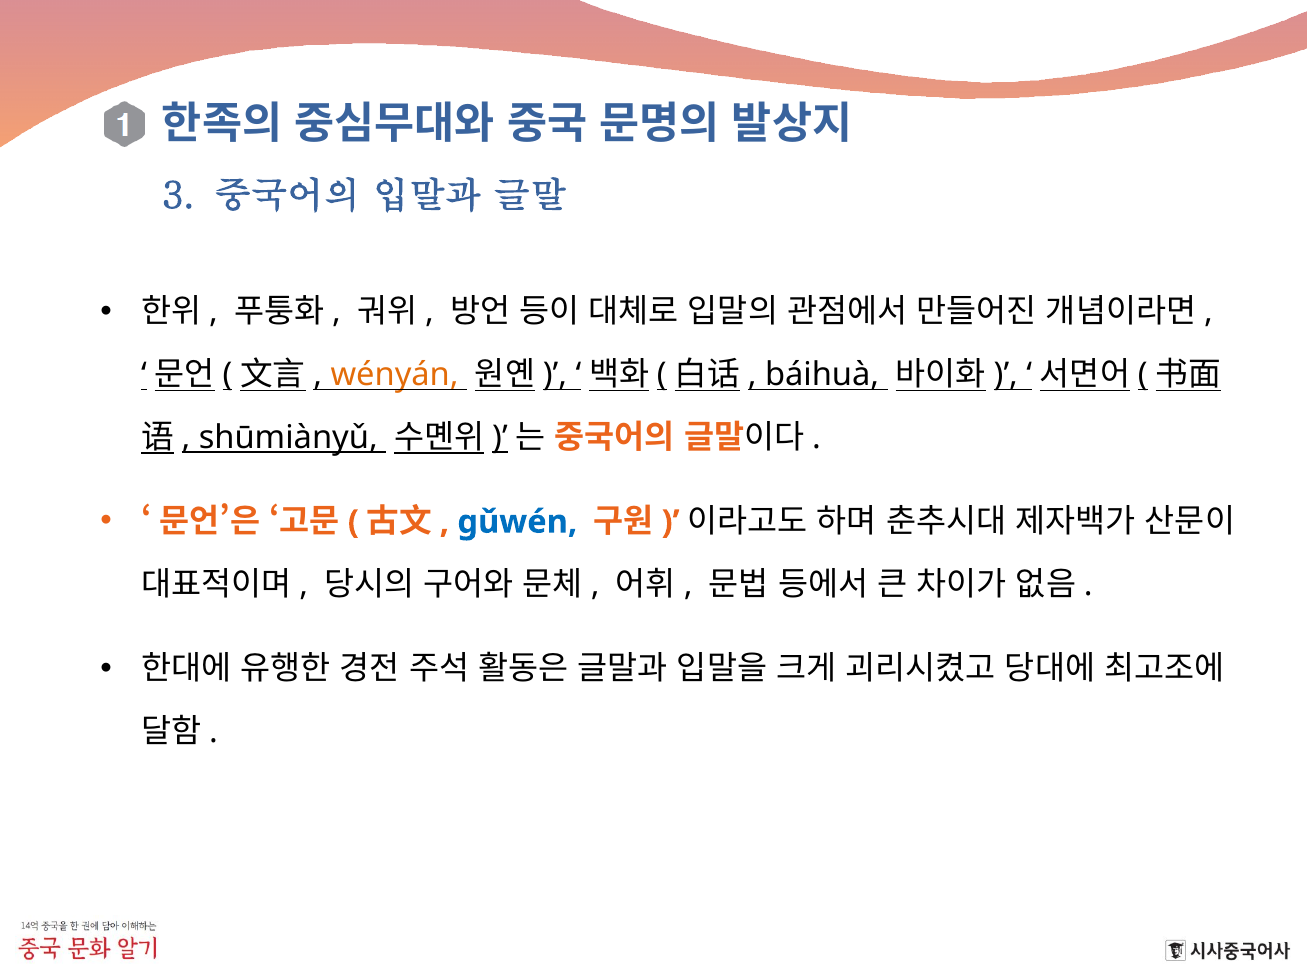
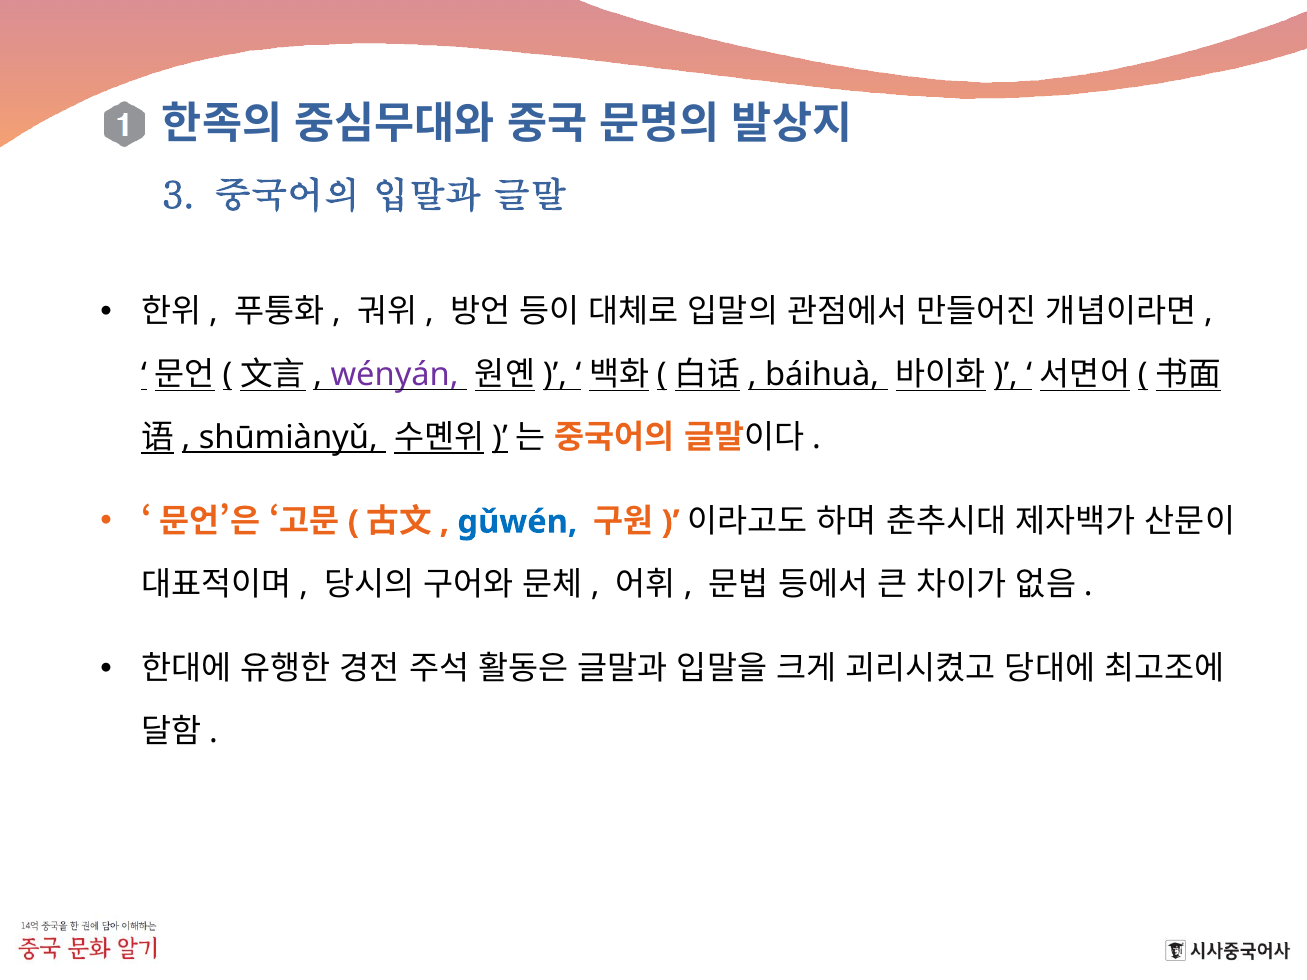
wényán colour: orange -> purple (395, 375)
